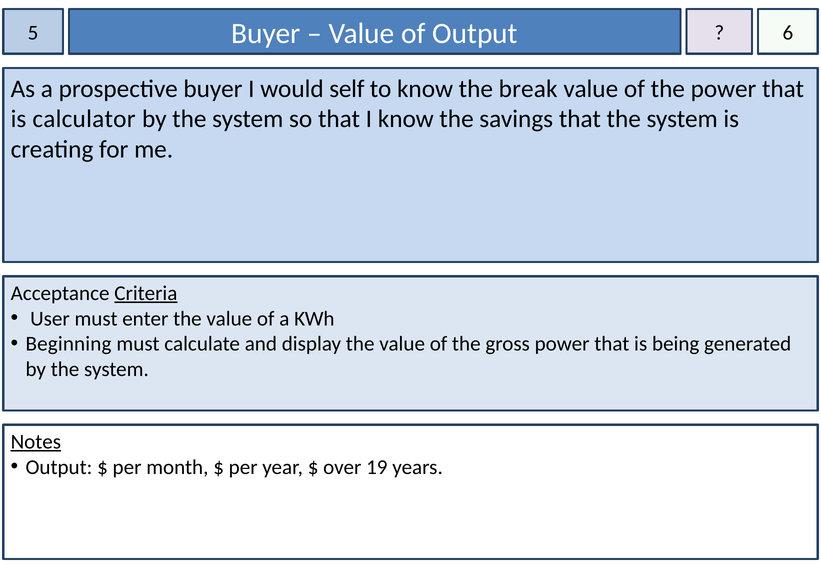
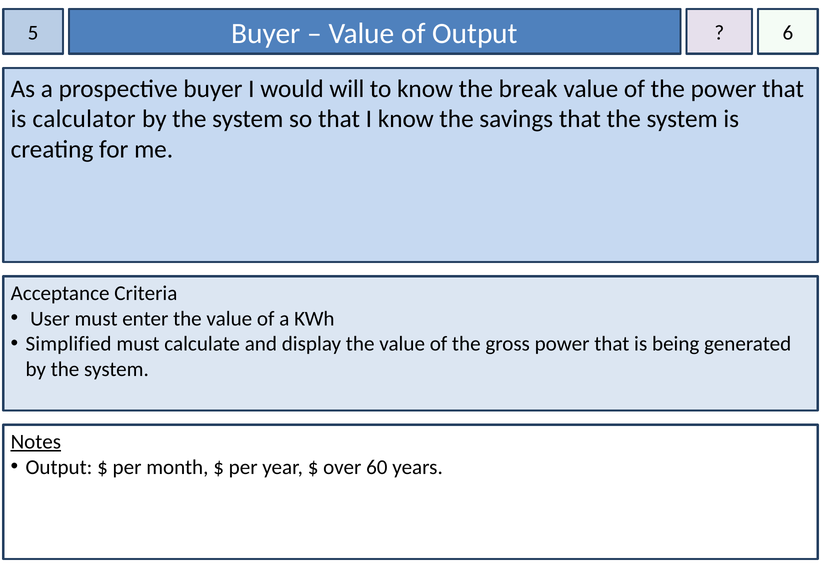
self: self -> will (347, 89)
Criteria underline: present -> none (146, 293)
Beginning: Beginning -> Simplified (69, 344)
19: 19 -> 60 (377, 467)
